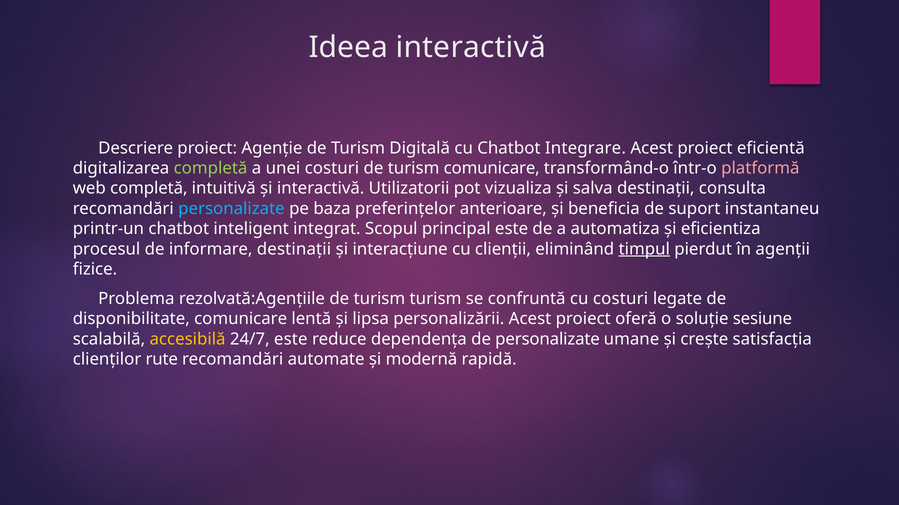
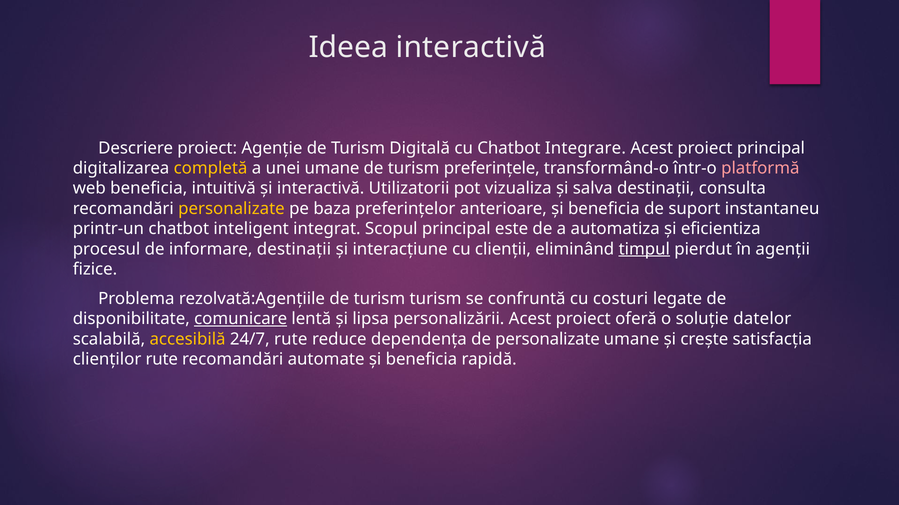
proiect eficientă: eficientă -> principal (771, 148)
completă colour: light green -> yellow (211, 168)
unei costuri: costuri -> umane (332, 168)
turism comunicare: comunicare -> preferințele (492, 168)
web completă: completă -> beneficia (149, 189)
personalizate colour: light blue -> yellow (231, 209)
comunicare underline: none -> present (241, 319)
sesiune: sesiune -> datelor (762, 319)
24/7 este: este -> rute (291, 340)
automate și modernă: modernă -> beneficia (421, 360)
